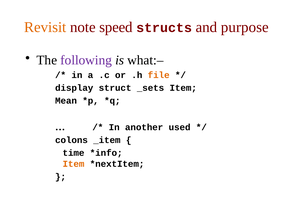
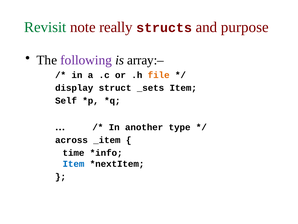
Revisit colour: orange -> green (45, 27)
speed: speed -> really (116, 27)
what:–: what:– -> array:– (145, 60)
Mean: Mean -> Self (66, 100)
used: used -> type (180, 127)
colons: colons -> across (71, 140)
Item colour: orange -> blue (73, 164)
